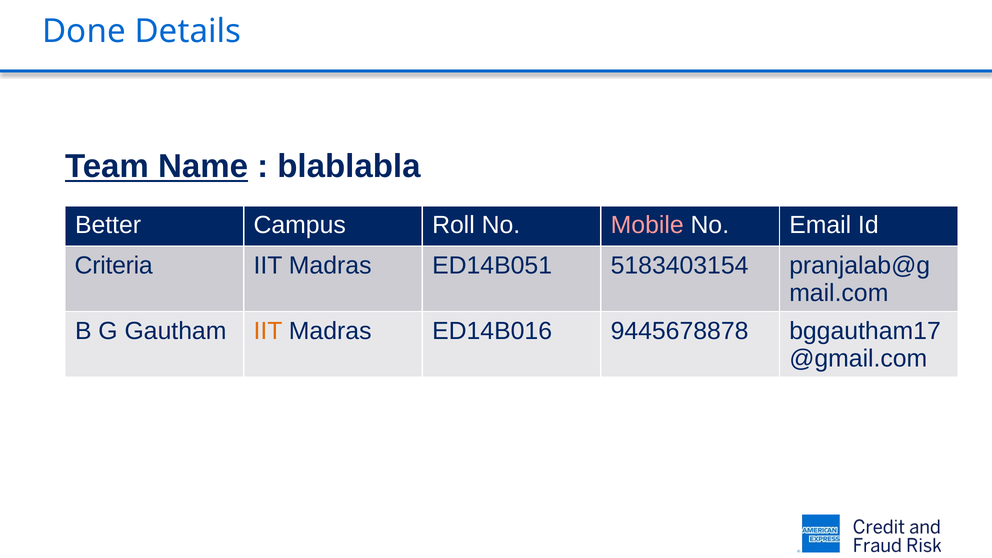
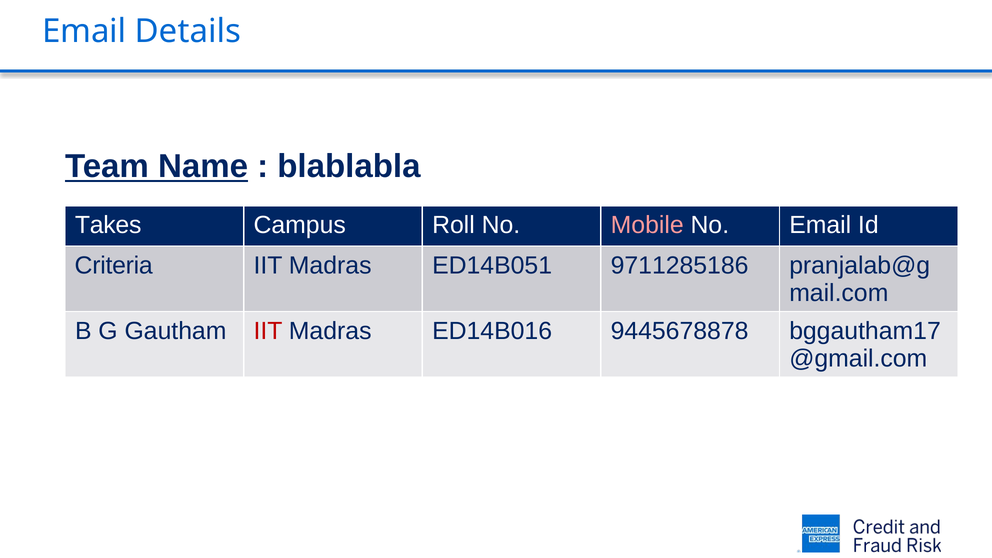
Done: Done -> Email (84, 31)
Better: Better -> Takes (108, 225)
5183403154: 5183403154 -> 9711285186 (680, 265)
IIT colour: orange -> red (268, 331)
